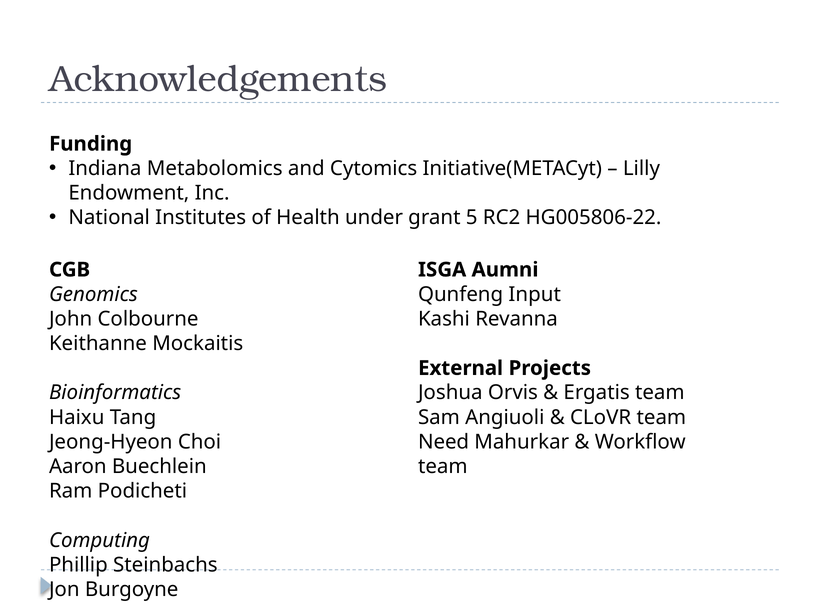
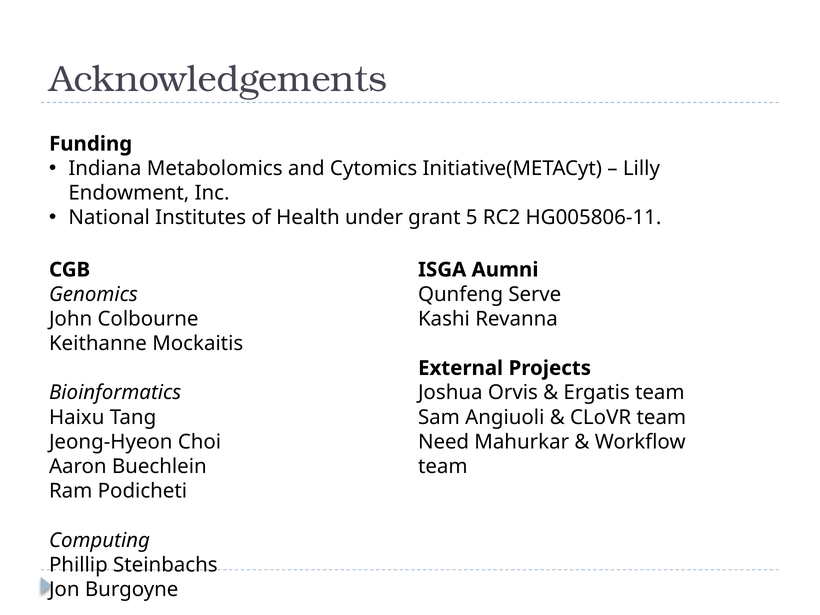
HG005806-22: HG005806-22 -> HG005806-11 (593, 218)
Input: Input -> Serve (535, 294)
